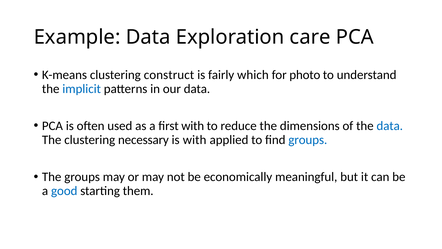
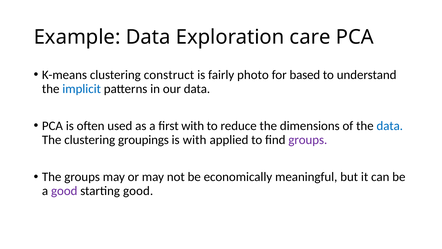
which: which -> photo (253, 75)
photo: photo -> based (305, 75)
necessary: necessary -> groupings (143, 140)
groups colour: blue -> purple (308, 140)
good colour: blue -> purple (64, 191)
starting them: them -> good (138, 191)
